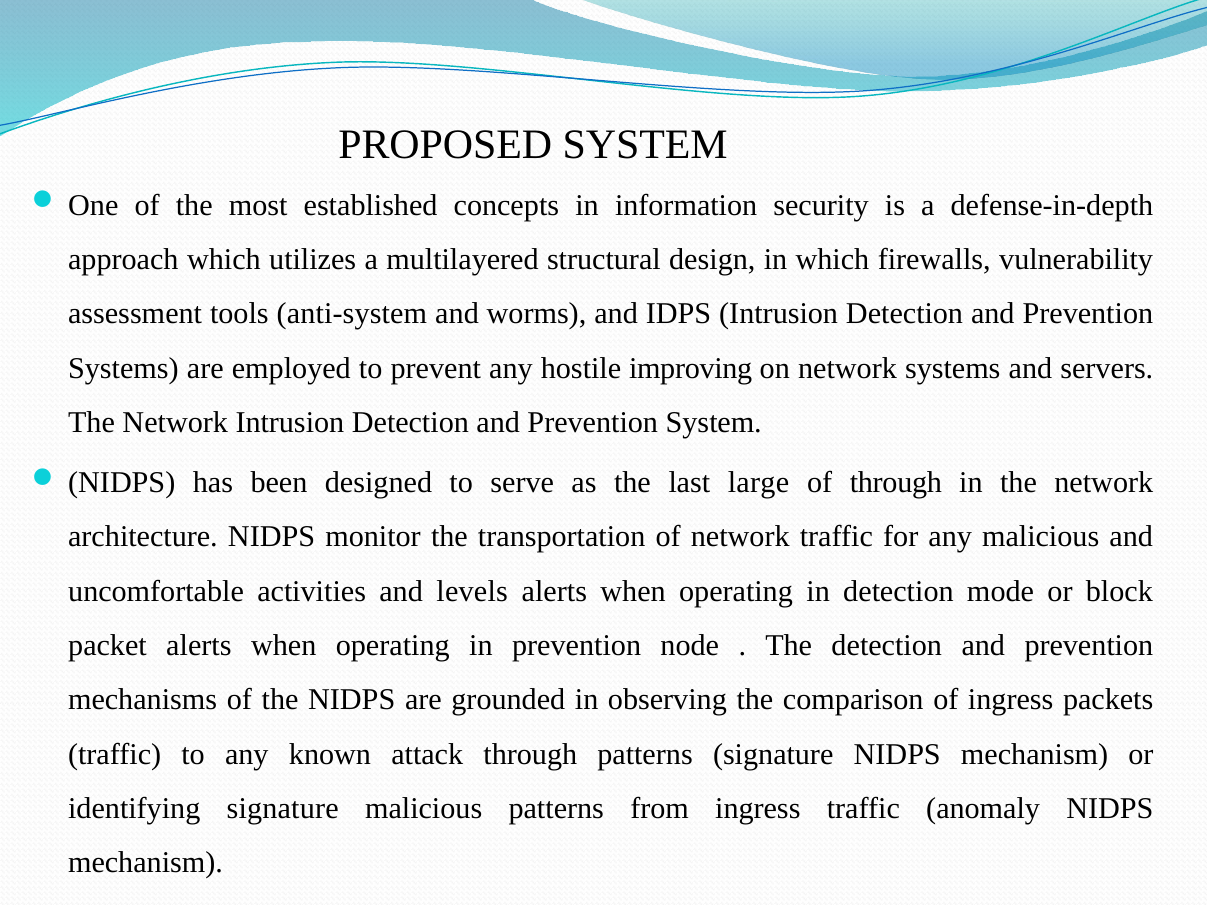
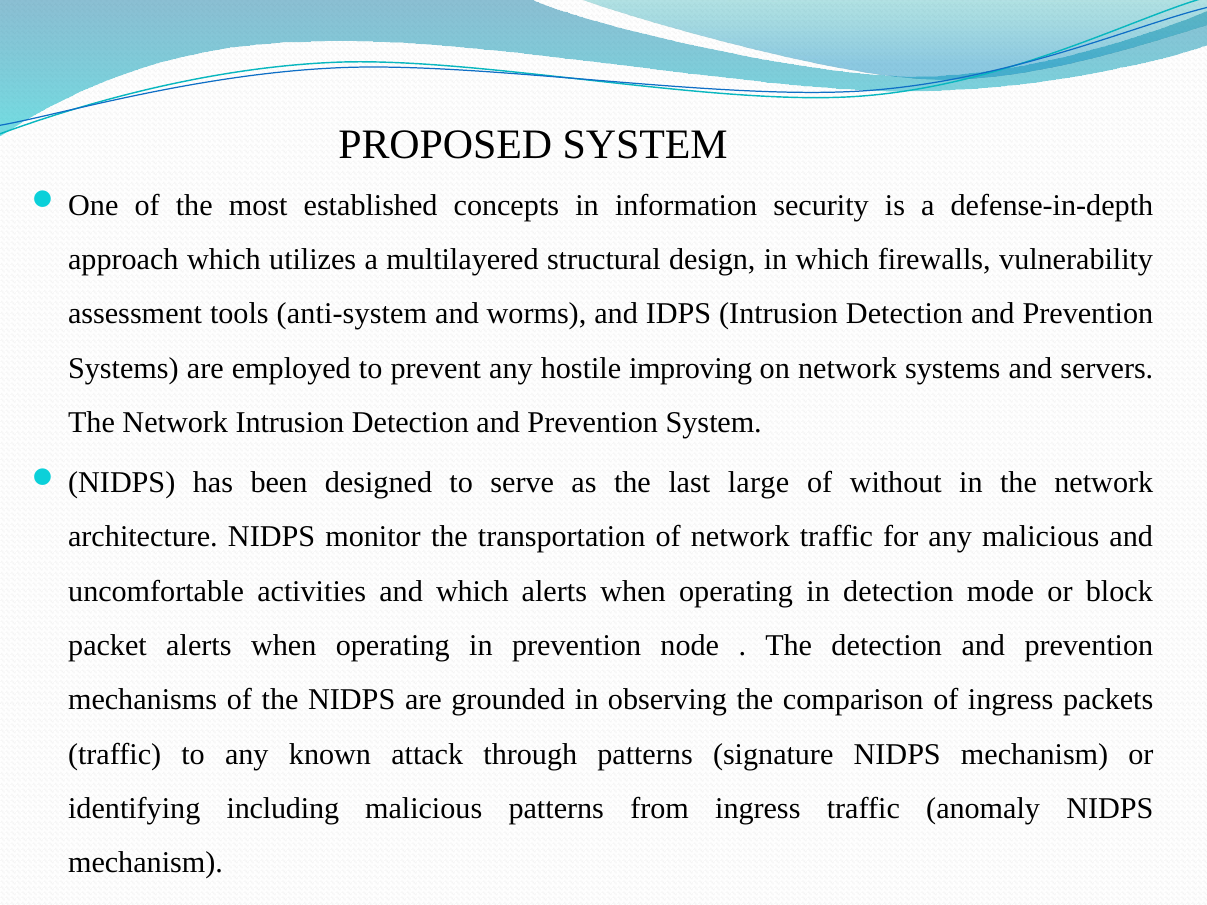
of through: through -> without (896, 483)
and levels: levels -> which (472, 591)
identifying signature: signature -> including (283, 809)
